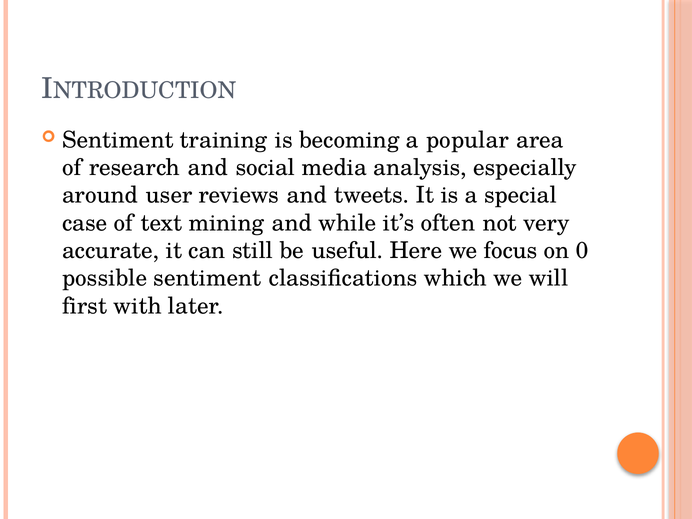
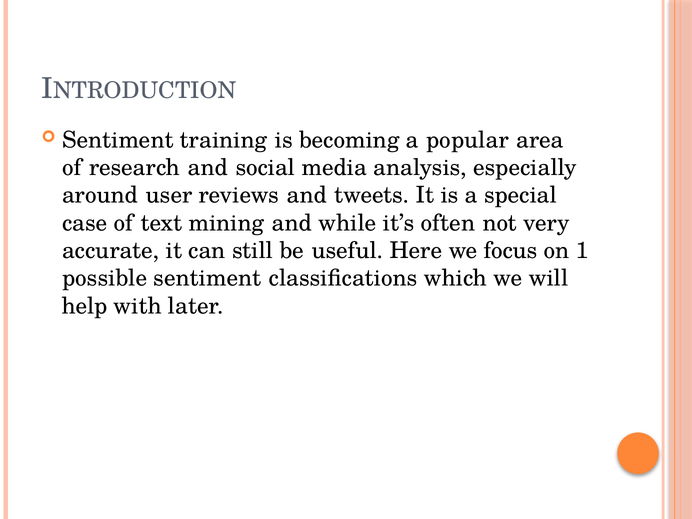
0: 0 -> 1 (582, 251)
first: first -> help (85, 306)
